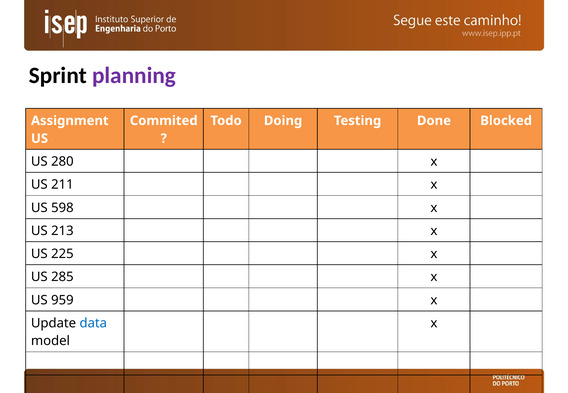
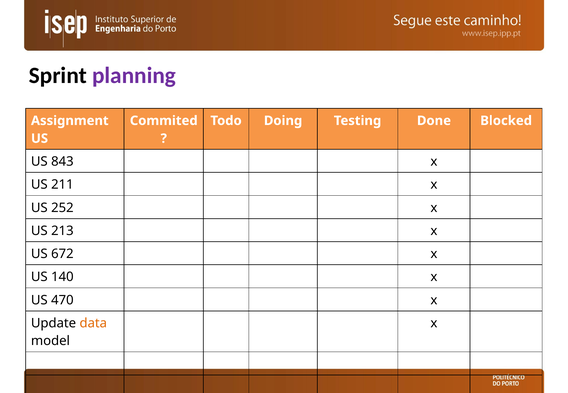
280: 280 -> 843 (62, 162)
598: 598 -> 252 (62, 208)
225: 225 -> 672 (62, 254)
285: 285 -> 140 (62, 277)
959: 959 -> 470 (62, 300)
data colour: blue -> orange (93, 323)
